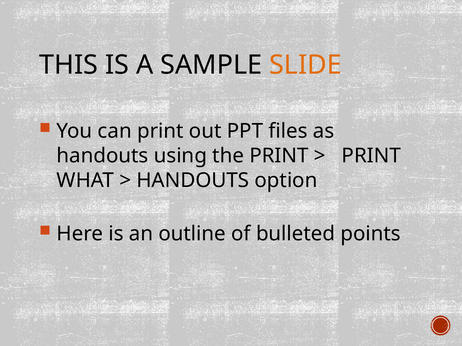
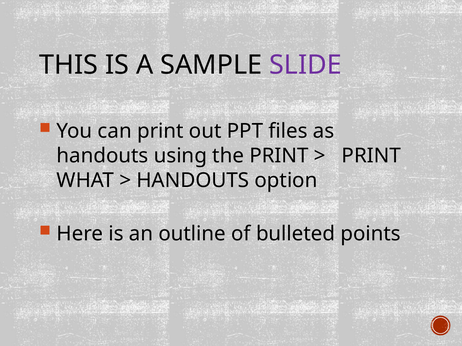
SLIDE colour: orange -> purple (305, 65)
